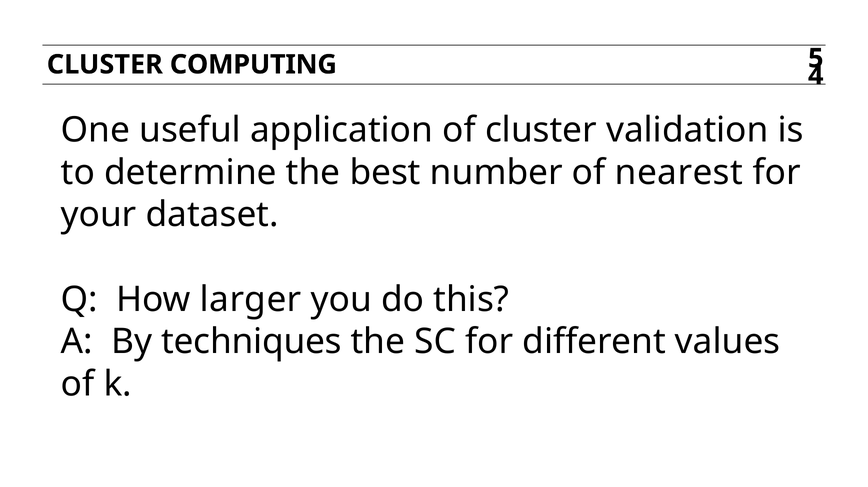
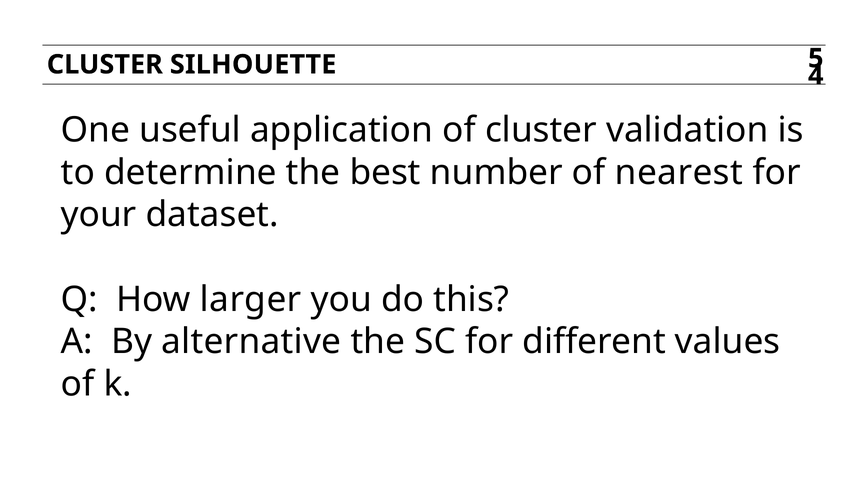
COMPUTING: COMPUTING -> SILHOUETTE (253, 65)
techniques: techniques -> alternative (251, 342)
